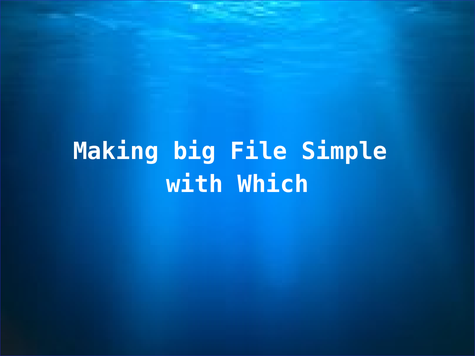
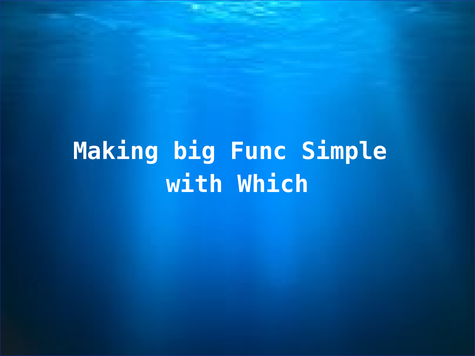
File: File -> Func (259, 151)
